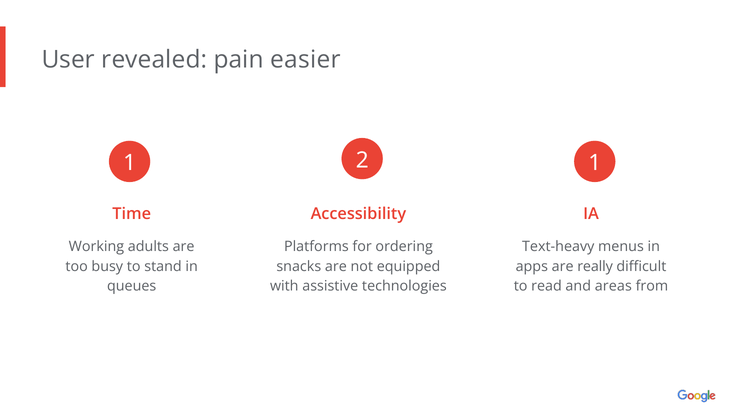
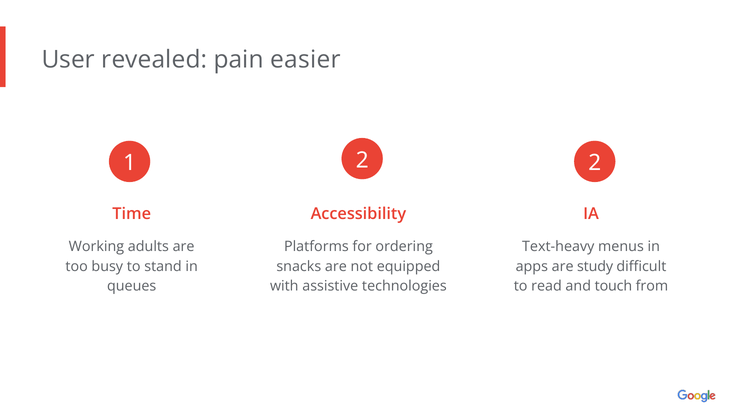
2 1: 1 -> 2 (595, 163)
really: really -> study (595, 266)
areas: areas -> touch (613, 286)
